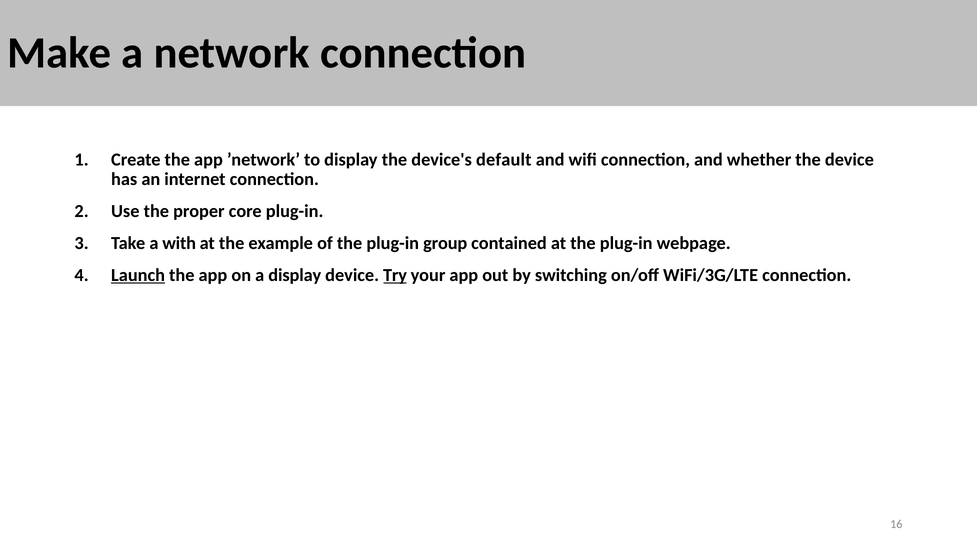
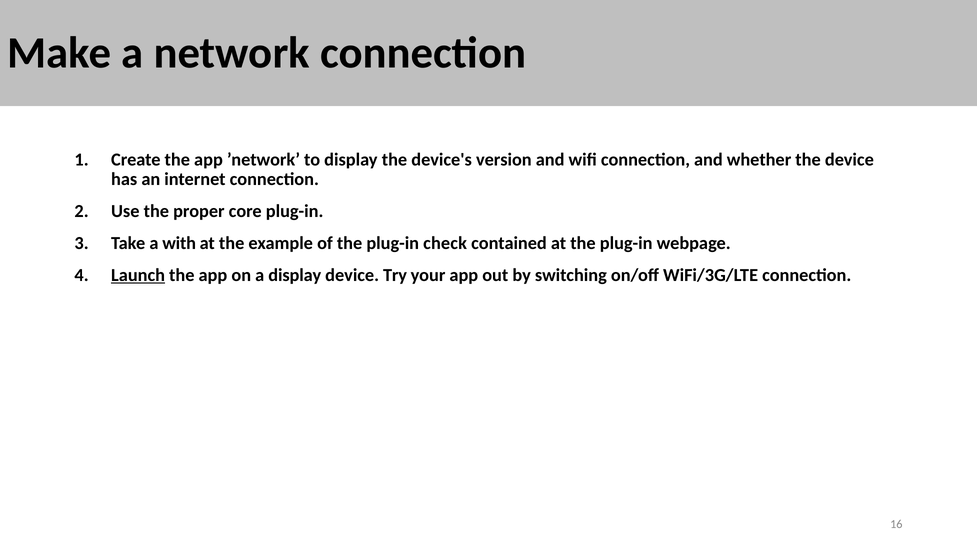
default: default -> version (504, 160)
group: group -> check (445, 244)
Try underline: present -> none (395, 276)
